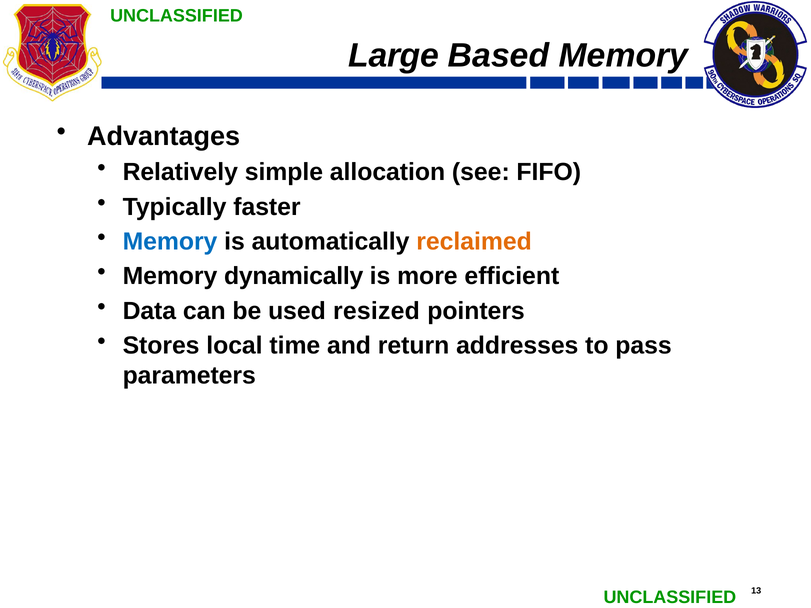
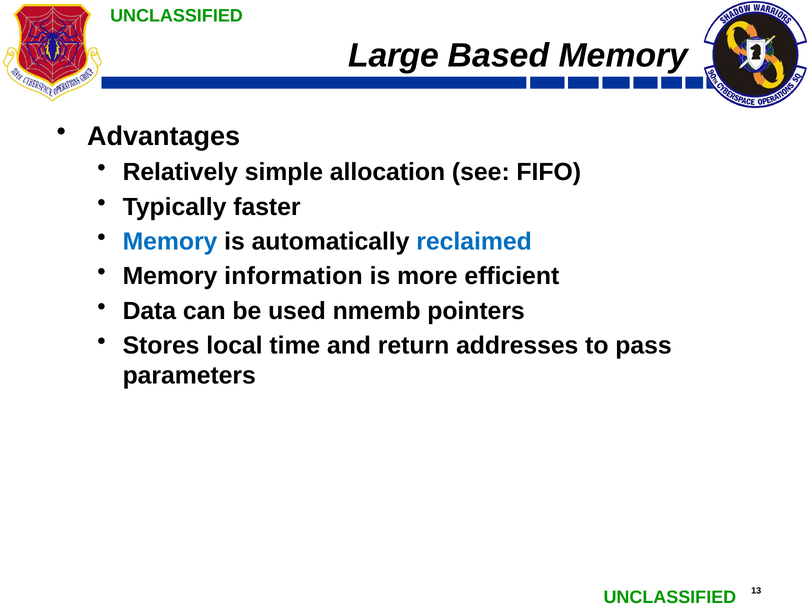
reclaimed colour: orange -> blue (474, 242)
dynamically: dynamically -> information (293, 276)
resized: resized -> nmemb (377, 311)
